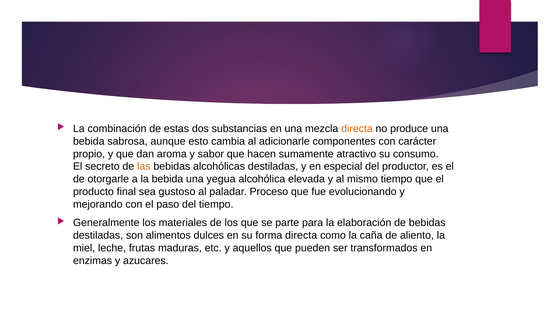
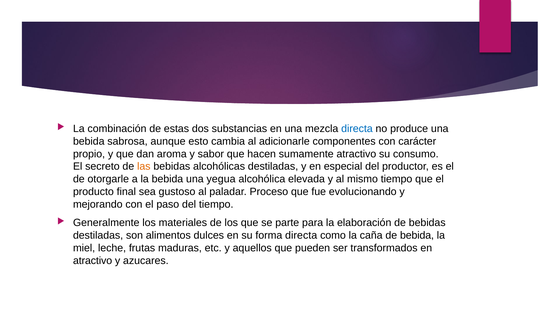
directa colour: orange -> blue (357, 129)
de aliento: aliento -> bebida (417, 235)
enzimas: enzimas -> atractivo (93, 261)
